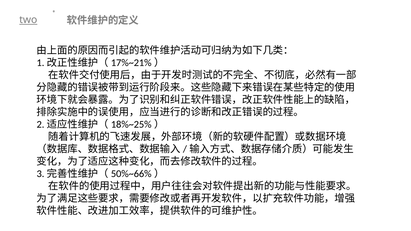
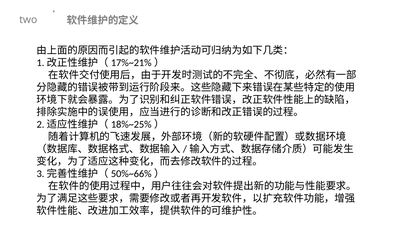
two underline: present -> none (28, 20)
